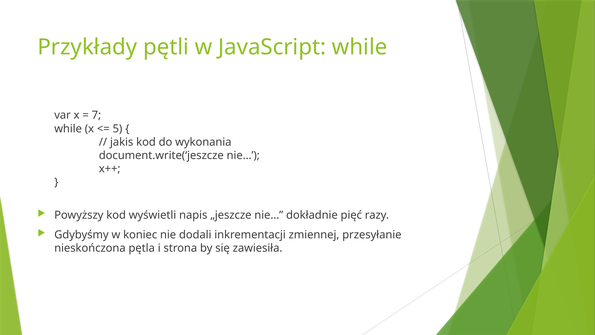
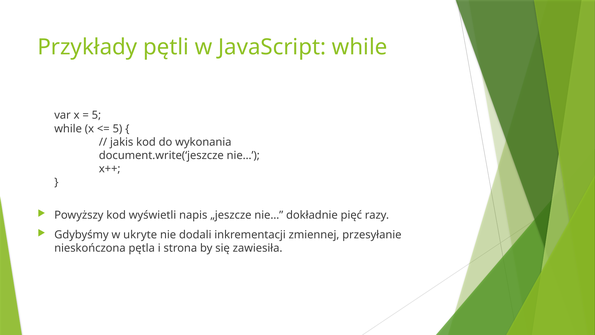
7: 7 -> 5 (96, 115)
koniec: koniec -> ukryte (140, 235)
